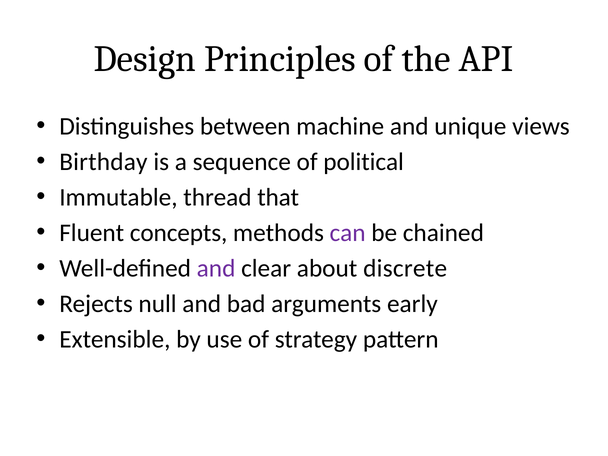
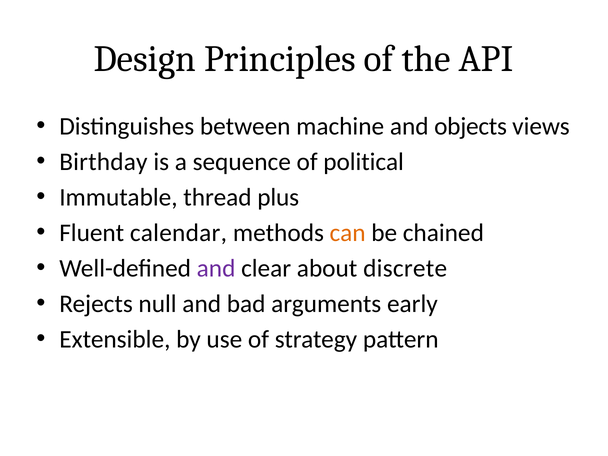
unique: unique -> objects (471, 126)
that: that -> plus (278, 197)
concepts: concepts -> calendar (178, 233)
can colour: purple -> orange (348, 233)
